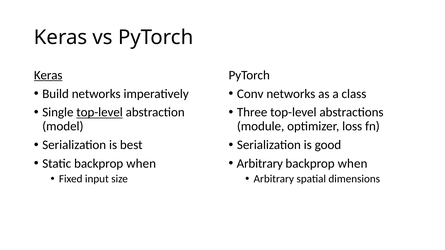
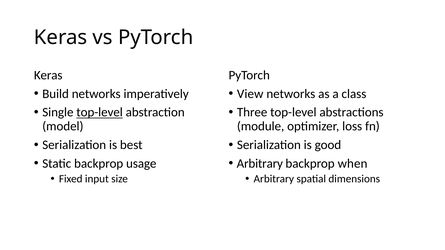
Keras underline: present -> none (48, 75)
Conv: Conv -> View (250, 94)
Static backprop when: when -> usage (141, 164)
